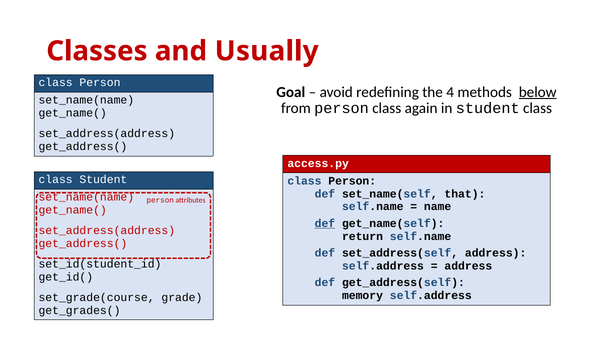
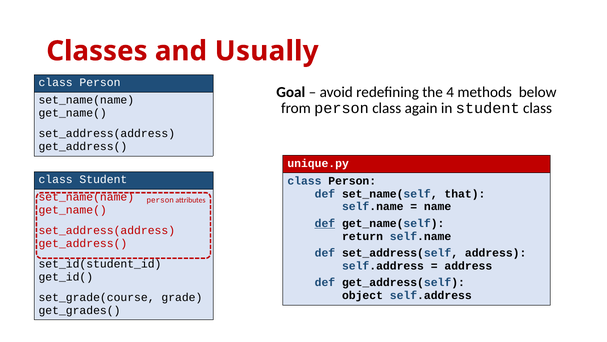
below underline: present -> none (538, 92)
access.py: access.py -> unique.py (318, 163)
memory: memory -> object (362, 295)
